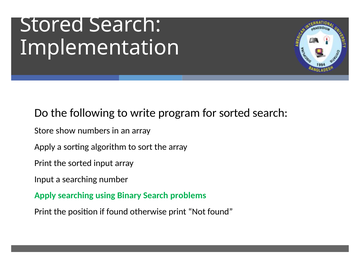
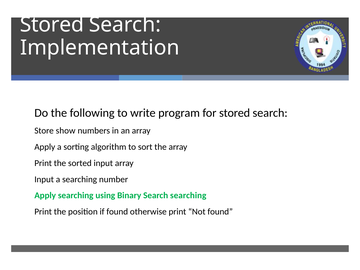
for sorted: sorted -> stored (235, 113)
Search problems: problems -> searching (188, 195)
